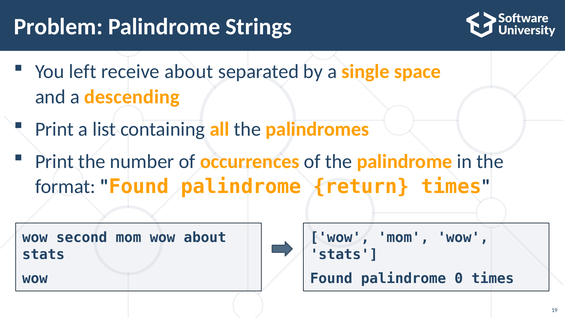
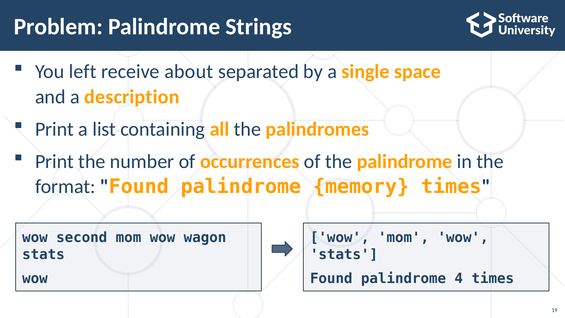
descending: descending -> description (132, 97)
return: return -> memory (361, 187)
wow about: about -> wagon (205, 237)
0: 0 -> 4 (459, 278)
